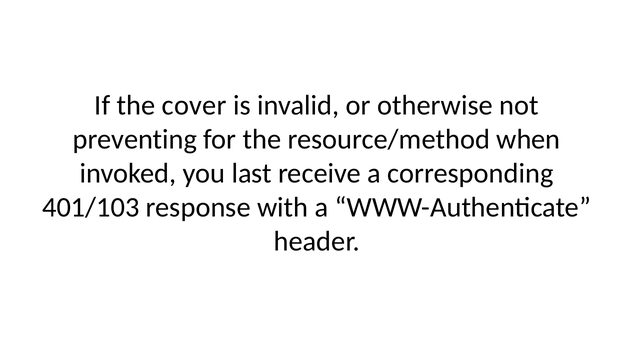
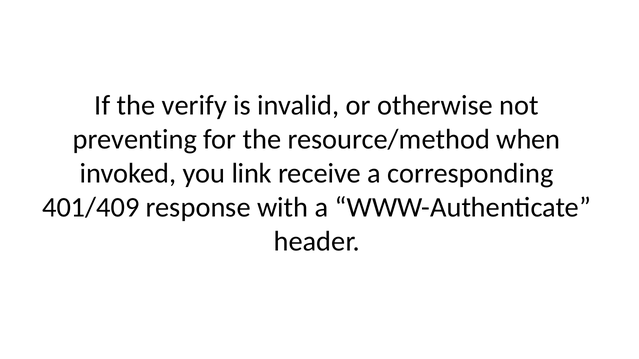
cover: cover -> verify (194, 106)
last: last -> link (252, 174)
401/103: 401/103 -> 401/409 (91, 208)
